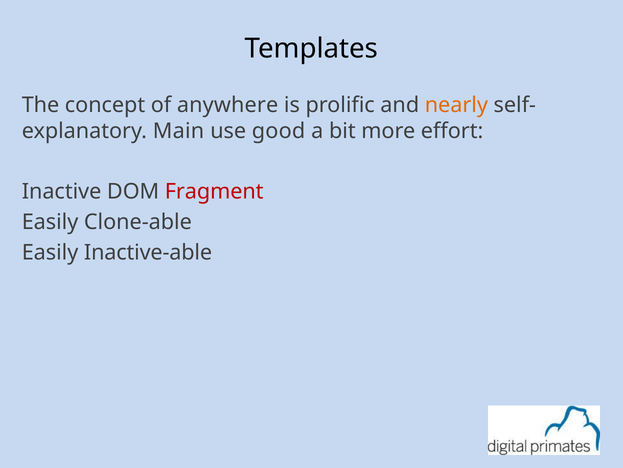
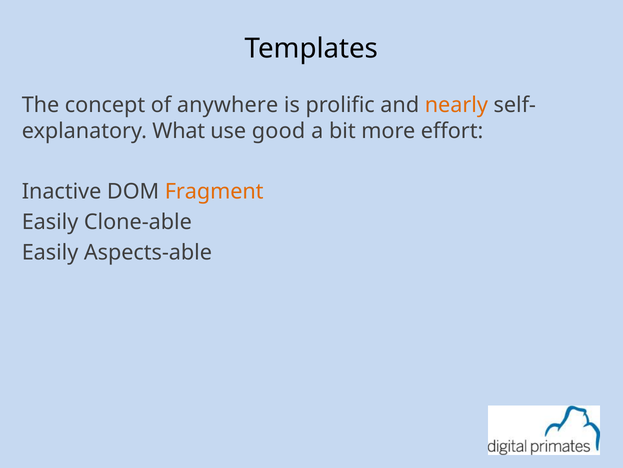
Main: Main -> What (179, 131)
Fragment colour: red -> orange (214, 191)
Inactive-able: Inactive-able -> Aspects-able (148, 252)
